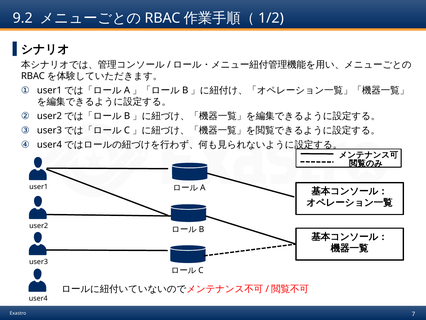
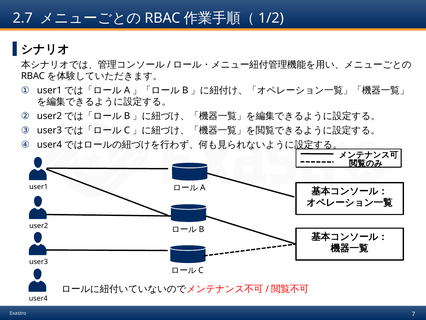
9.2: 9.2 -> 2.7 (23, 18)
